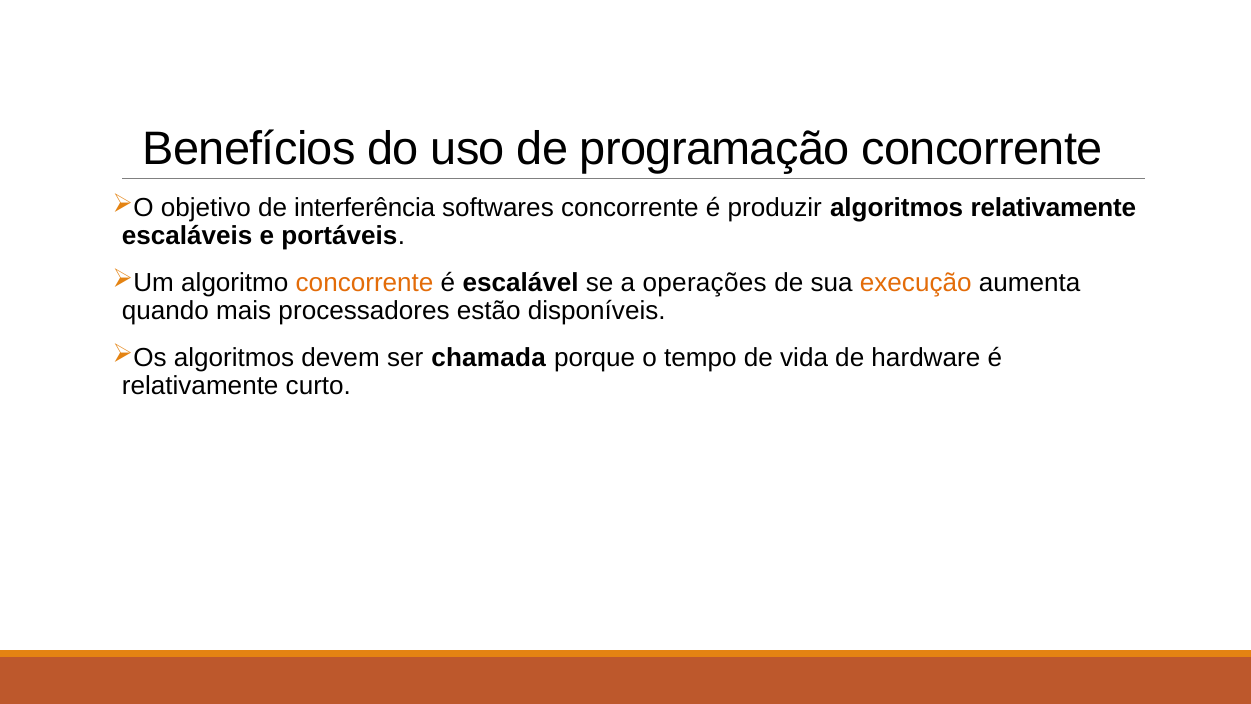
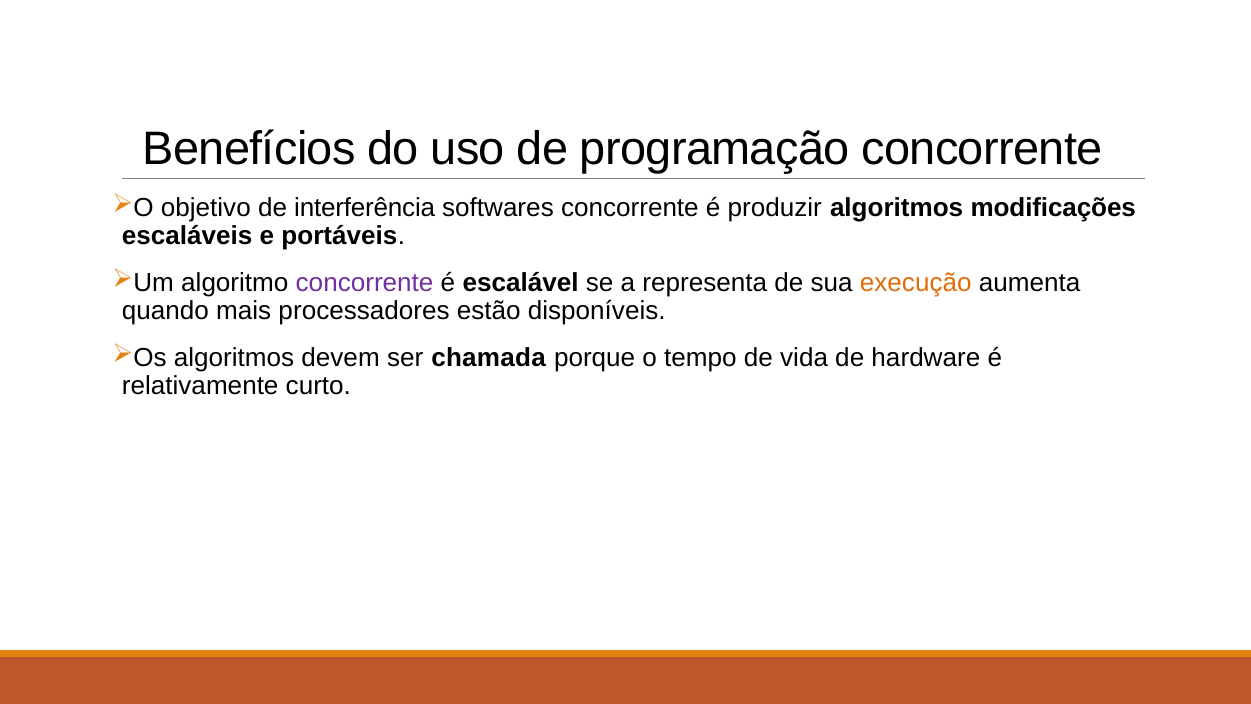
algoritmos relativamente: relativamente -> modificações (1053, 208)
concorrente colour: orange -> purple (365, 283)
operações: operações -> representa (705, 283)
